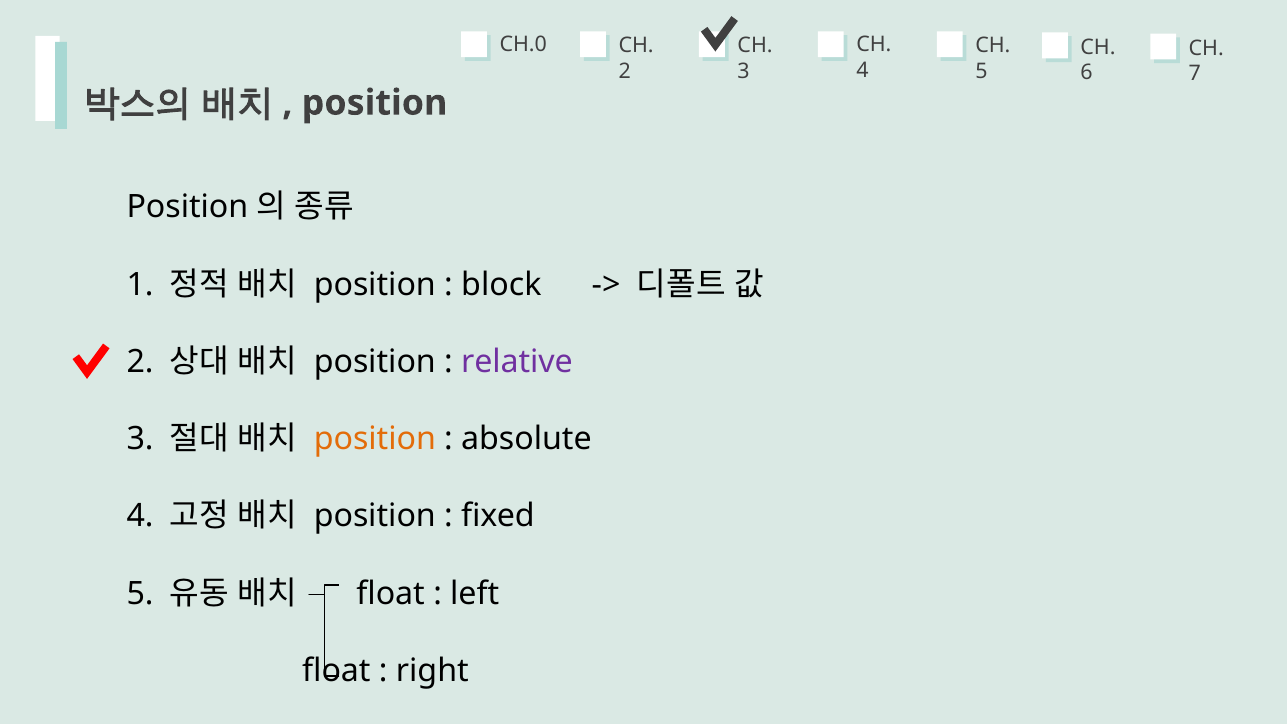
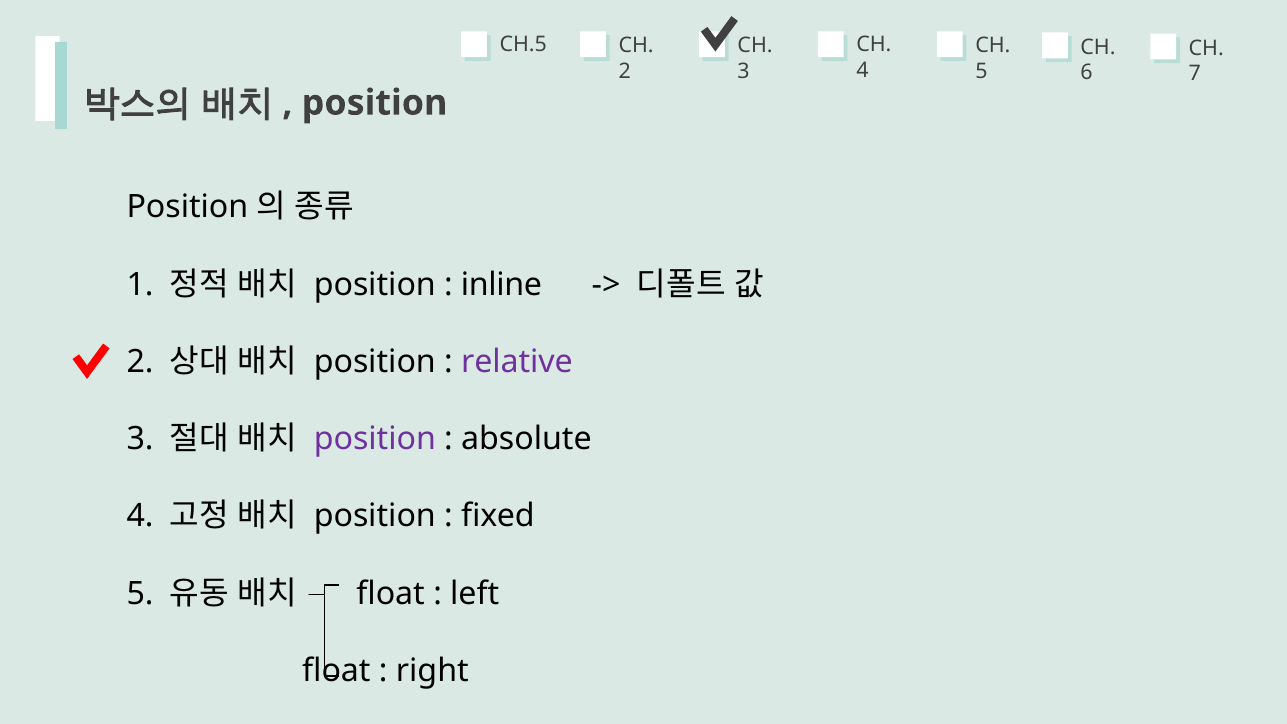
CH.0: CH.0 -> CH.5 (523, 45)
block: block -> inline (502, 285)
position colour: orange -> purple (375, 439)
